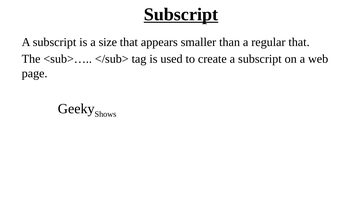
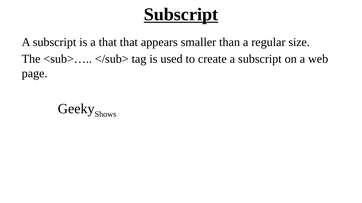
a size: size -> that (108, 42)
regular that: that -> size (299, 42)
